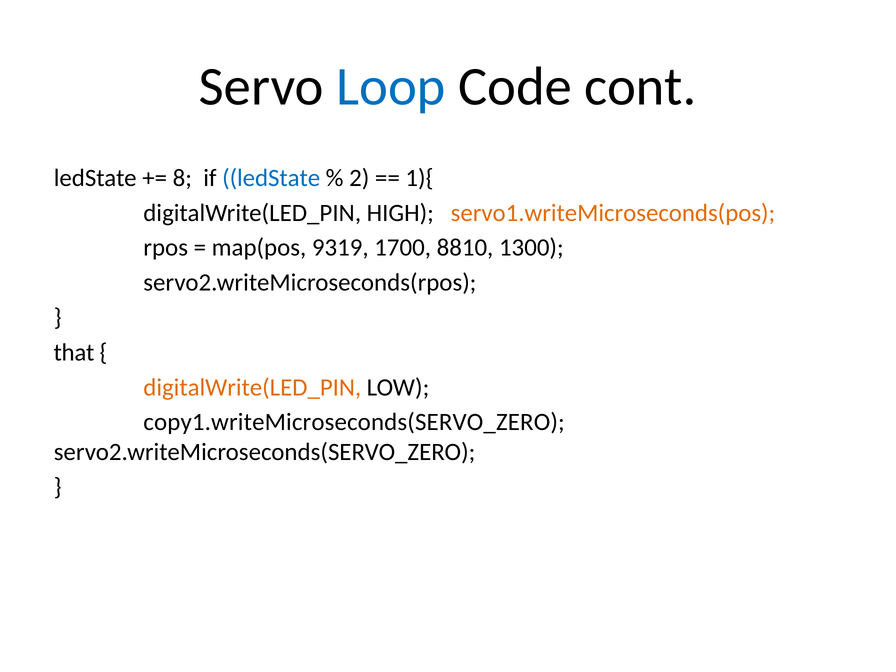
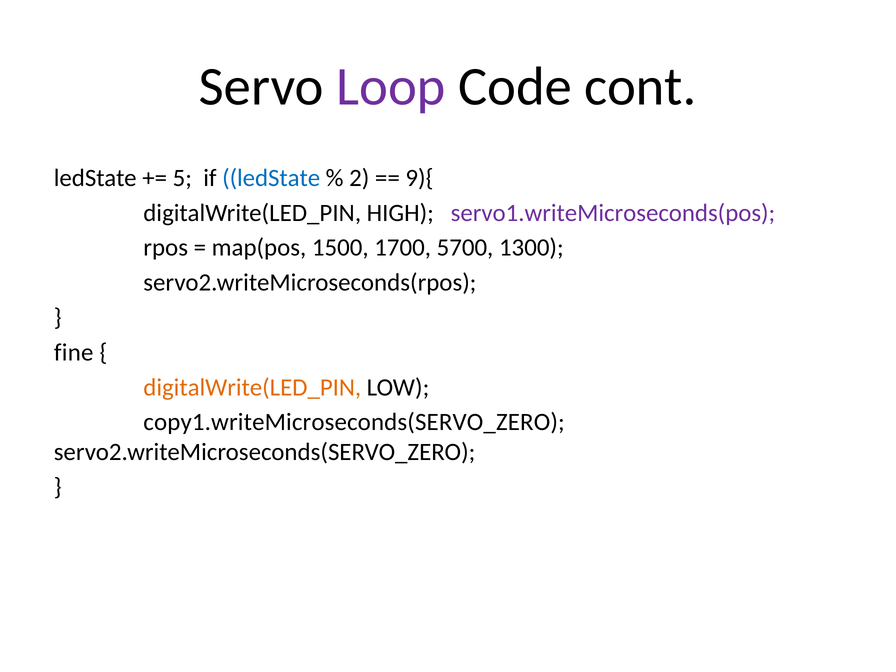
Loop colour: blue -> purple (391, 87)
8: 8 -> 5 (182, 178)
1){: 1){ -> 9){ (419, 178)
servo1.writeMicroseconds(pos colour: orange -> purple (613, 213)
9319: 9319 -> 1500 (340, 248)
8810: 8810 -> 5700 (465, 248)
that: that -> fine (74, 352)
